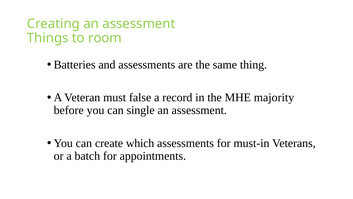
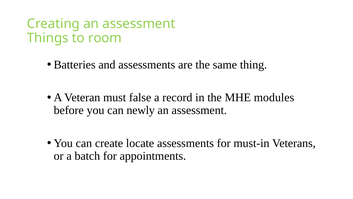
majority: majority -> modules (274, 97)
single: single -> newly (141, 110)
which: which -> locate (140, 143)
